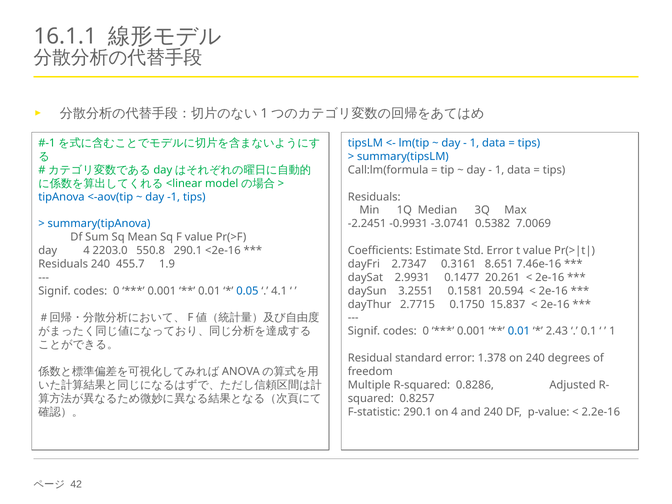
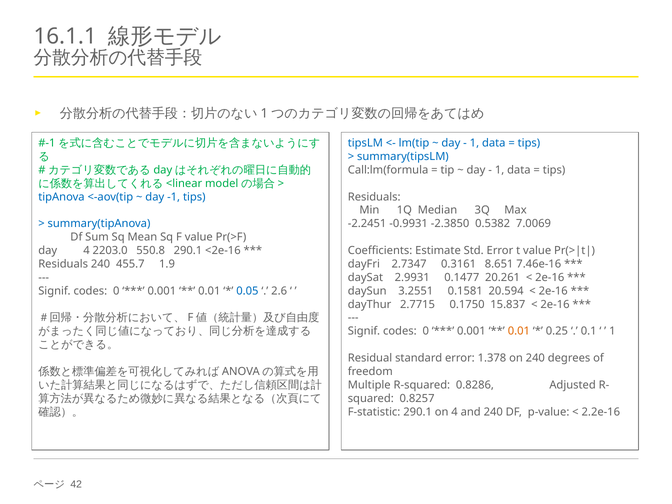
-3.0741: -3.0741 -> -2.3850 (450, 224)
4.1: 4.1 -> 2.6 (279, 291)
0.01 colour: blue -> orange (519, 331)
2.43: 2.43 -> 0.25 (557, 331)
